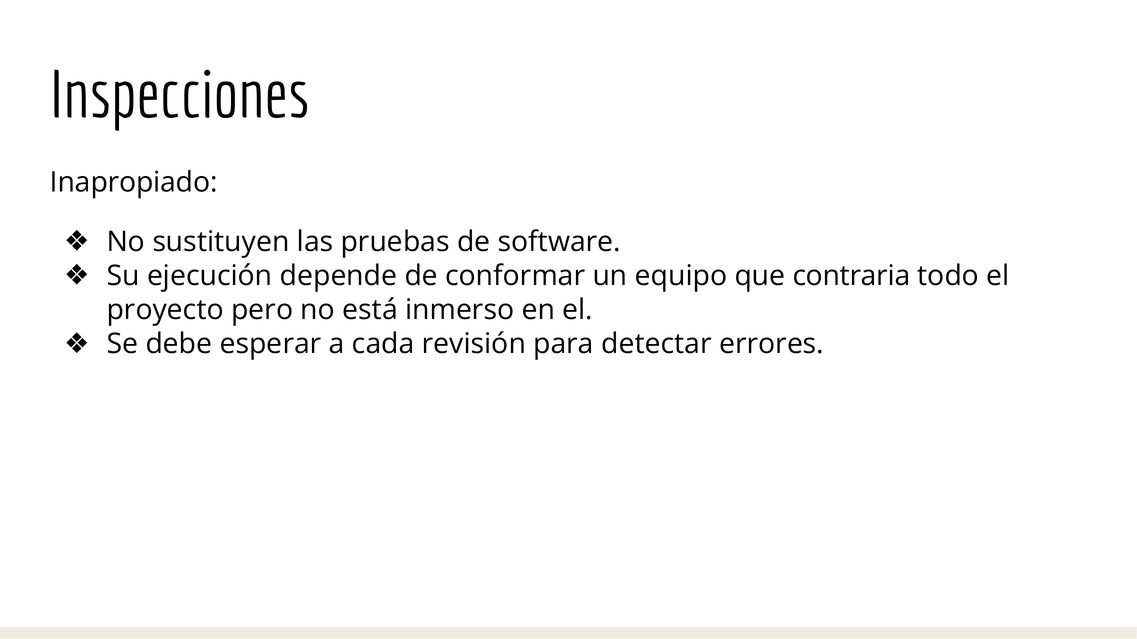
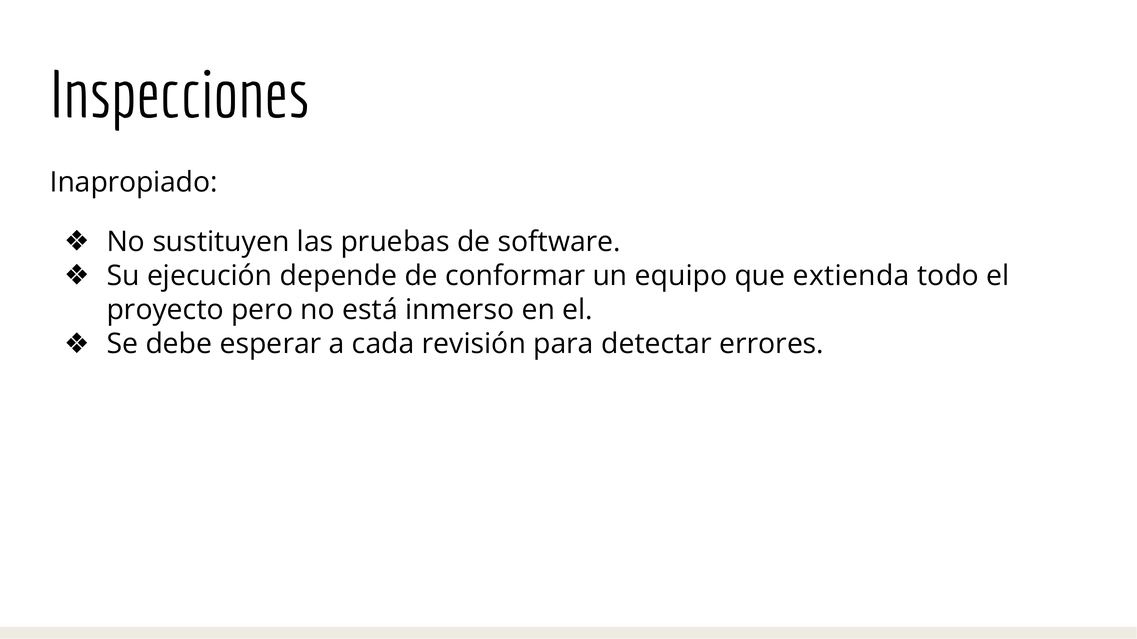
contraria: contraria -> extienda (851, 276)
